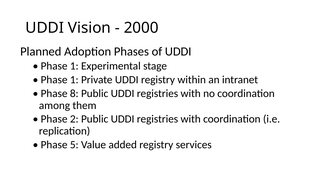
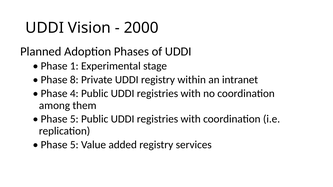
1: 1 -> 8 (74, 80)
8: 8 -> 4 (74, 94)
2: 2 -> 5 (74, 119)
